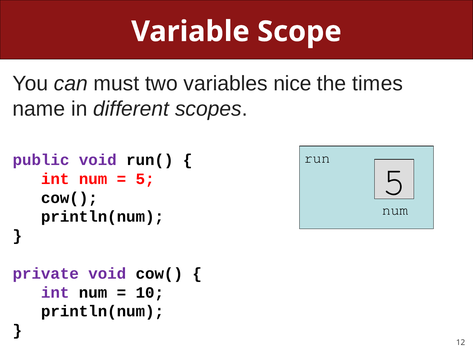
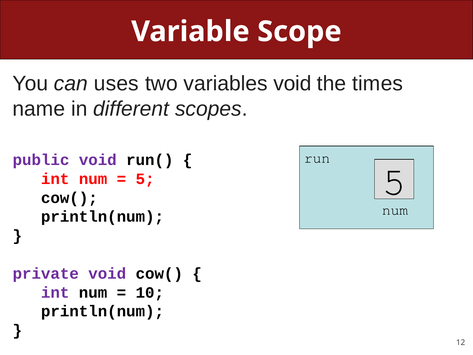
must: must -> uses (116, 83)
variables nice: nice -> void (292, 83)
